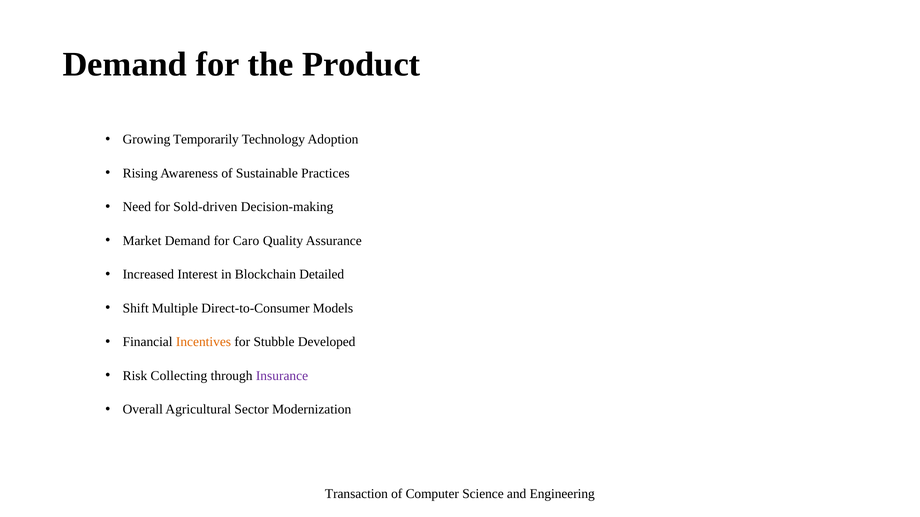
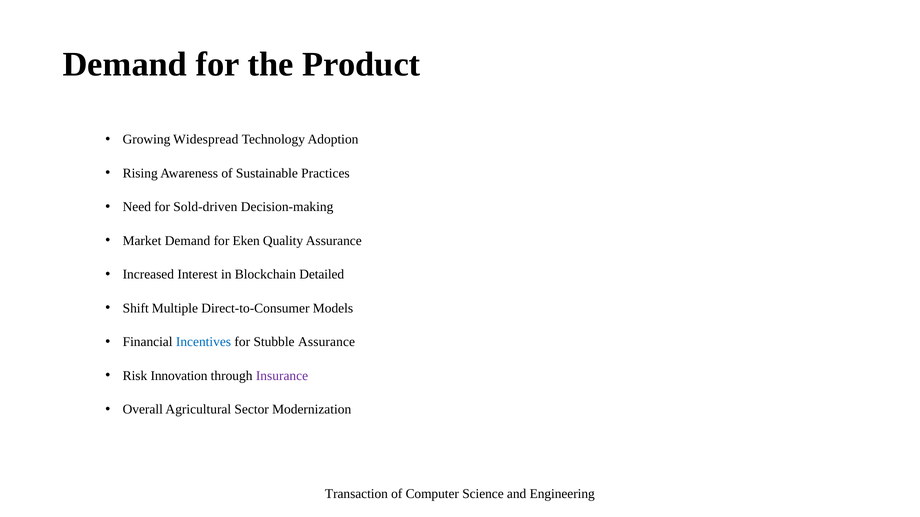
Temporarily: Temporarily -> Widespread (206, 139)
Caro: Caro -> Eken (246, 241)
Incentives colour: orange -> blue (203, 342)
Stubble Developed: Developed -> Assurance (327, 342)
Collecting: Collecting -> Innovation (179, 376)
